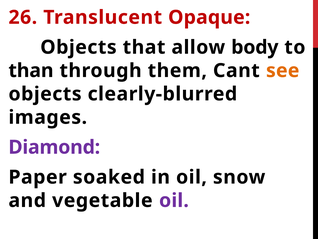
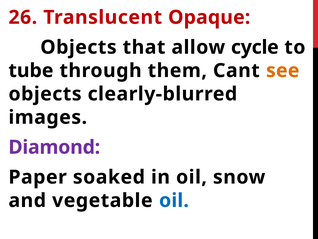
body: body -> cycle (255, 47)
than: than -> tube (31, 70)
oil colour: purple -> blue (174, 200)
